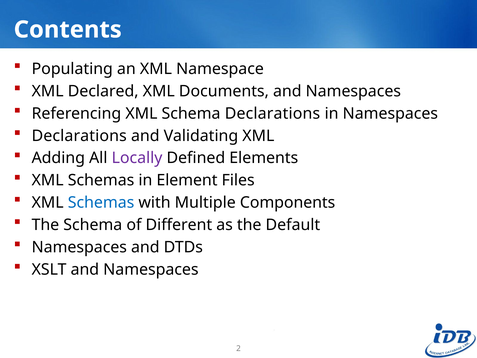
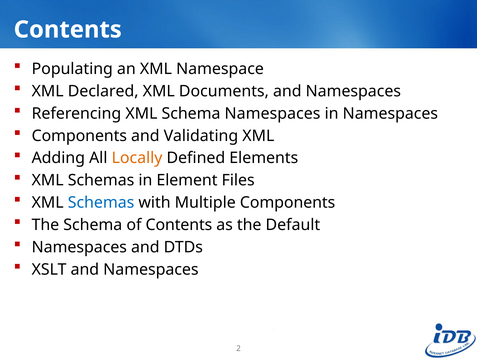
Schema Declarations: Declarations -> Namespaces (273, 113)
Declarations: Declarations -> Components (79, 136)
Locally colour: purple -> orange (137, 158)
of Different: Different -> Contents (179, 225)
